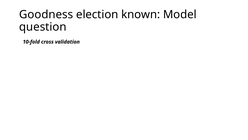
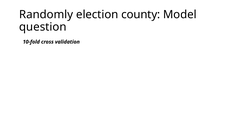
Goodness: Goodness -> Randomly (46, 15)
known: known -> county (141, 15)
